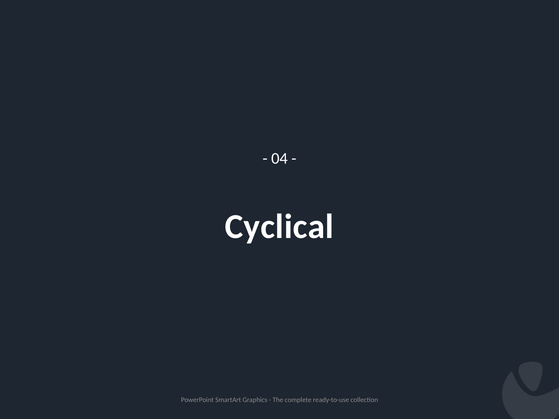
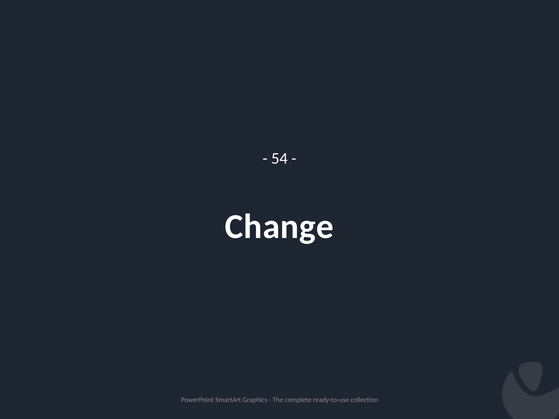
04: 04 -> 54 (279, 159)
Cyclical: Cyclical -> Change (279, 227)
